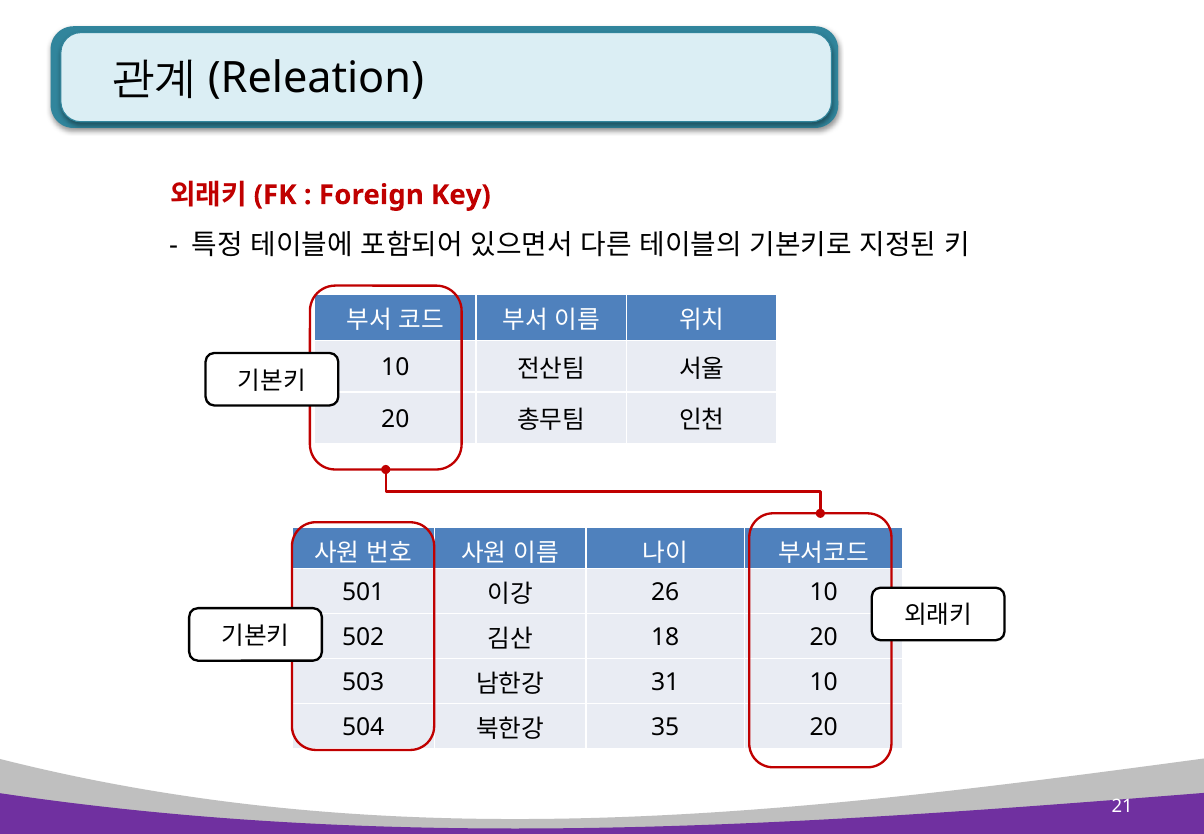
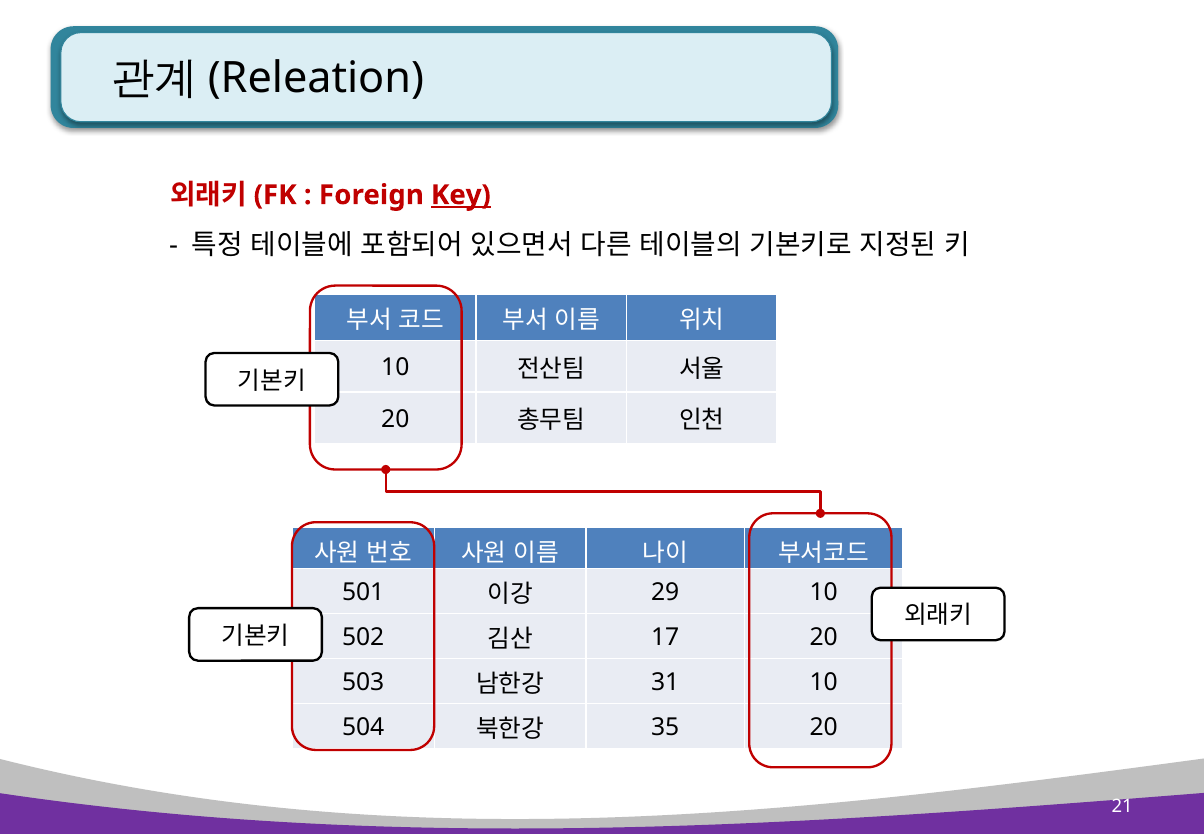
Key underline: none -> present (461, 195)
26: 26 -> 29 (665, 592)
18: 18 -> 17 (665, 637)
